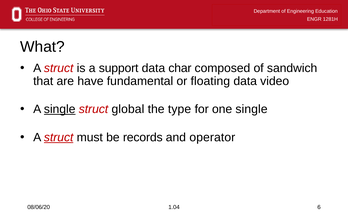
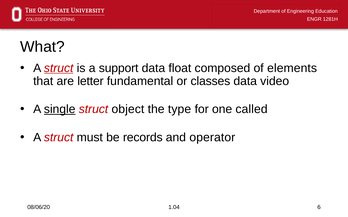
struct underline: none -> present (59, 68)
char: char -> float (180, 68)
sandwich: sandwich -> elements (292, 68)
have: have -> letter (91, 81)
floating: floating -> classes (210, 81)
global: global -> object (128, 109)
one single: single -> called (252, 109)
struct underline: present -> none (59, 138)
